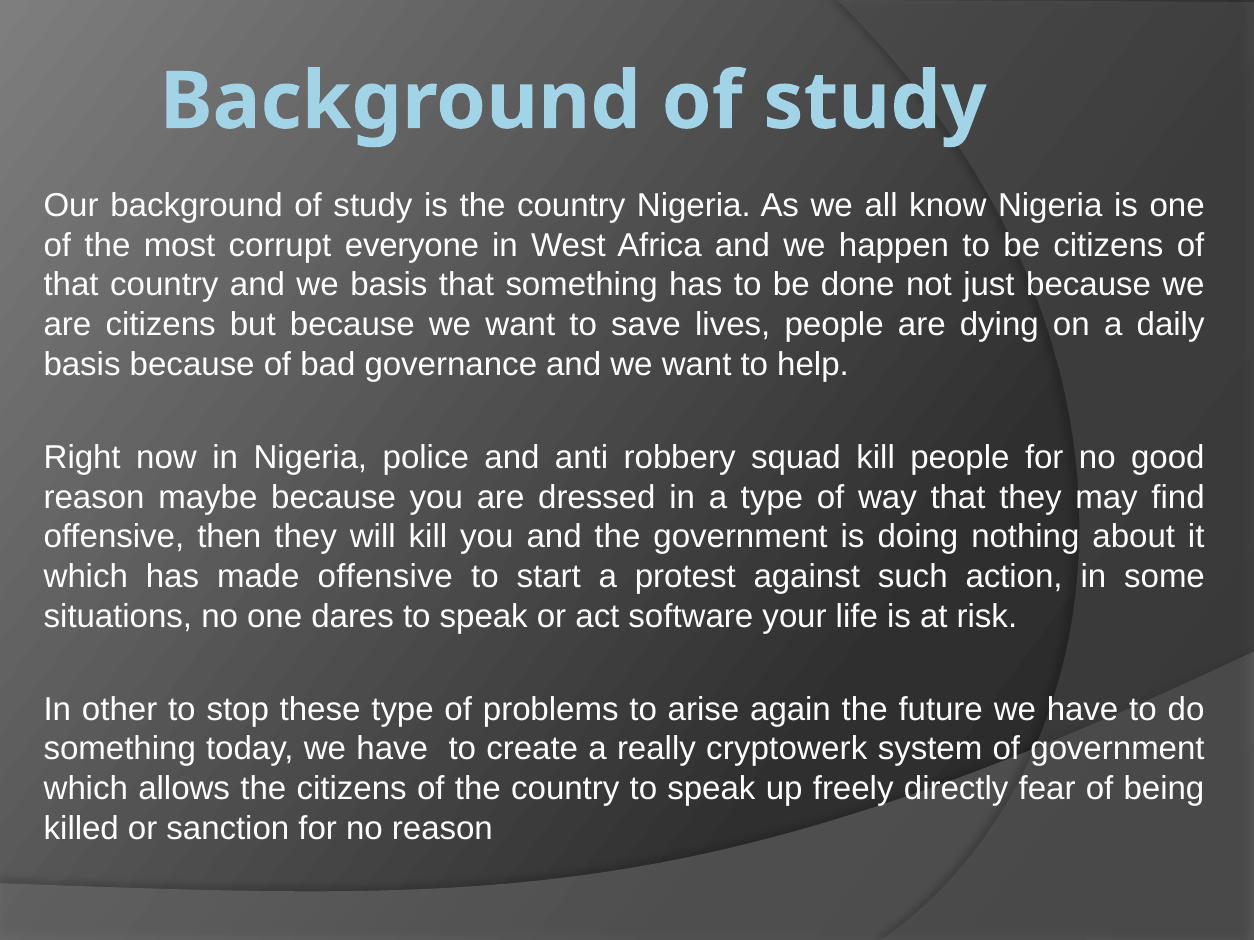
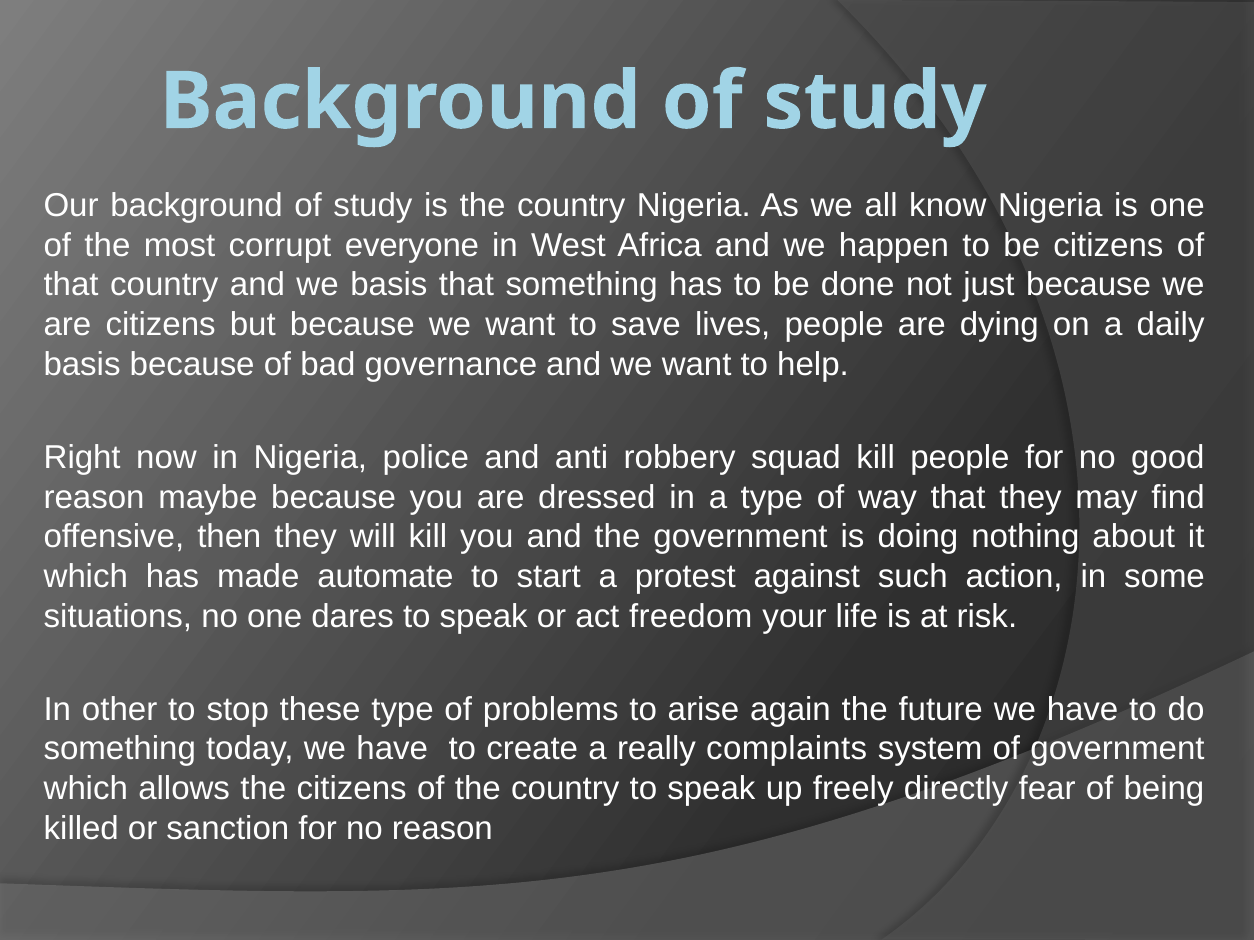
made offensive: offensive -> automate (385, 577)
software: software -> freedom (691, 616)
cryptowerk: cryptowerk -> complaints (787, 749)
